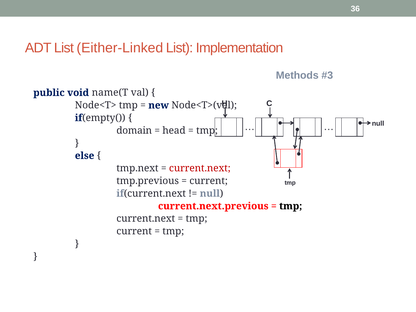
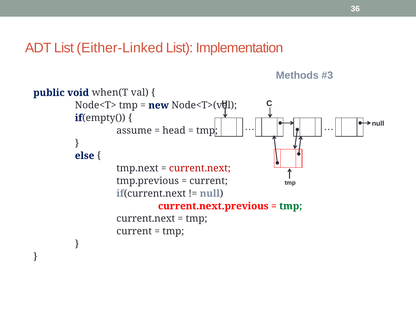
name(T: name(T -> when(T (110, 93)
domain: domain -> assume (134, 131)
tmp colour: black -> green (291, 206)
